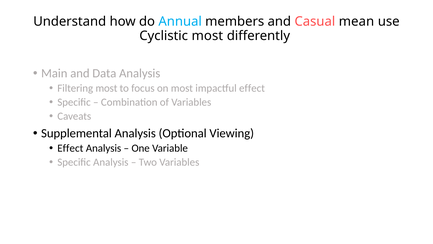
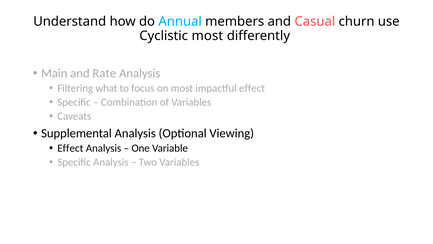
mean: mean -> churn (357, 22)
Data: Data -> Rate (104, 73)
Filtering most: most -> what (106, 88)
